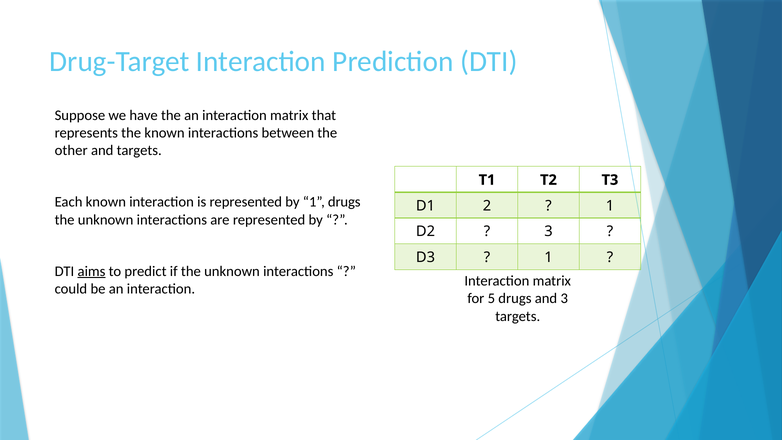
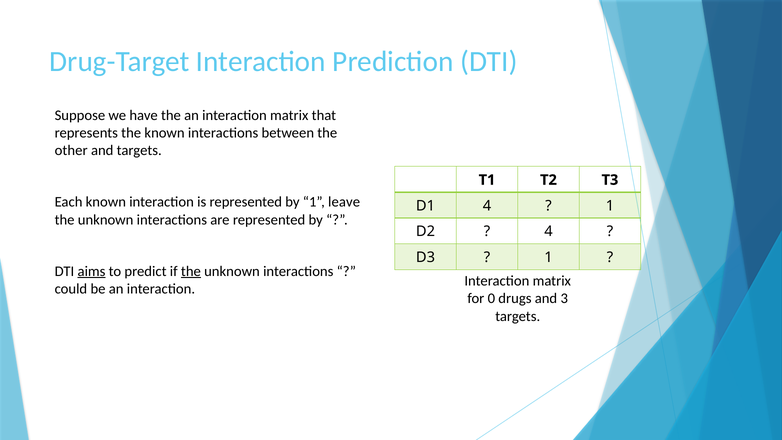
1 drugs: drugs -> leave (344, 202)
D1 2: 2 -> 4 (487, 206)
3: 3 -> 4 (549, 232)
the underline: none -> present (191, 271)
5: 5 -> 0 (491, 299)
